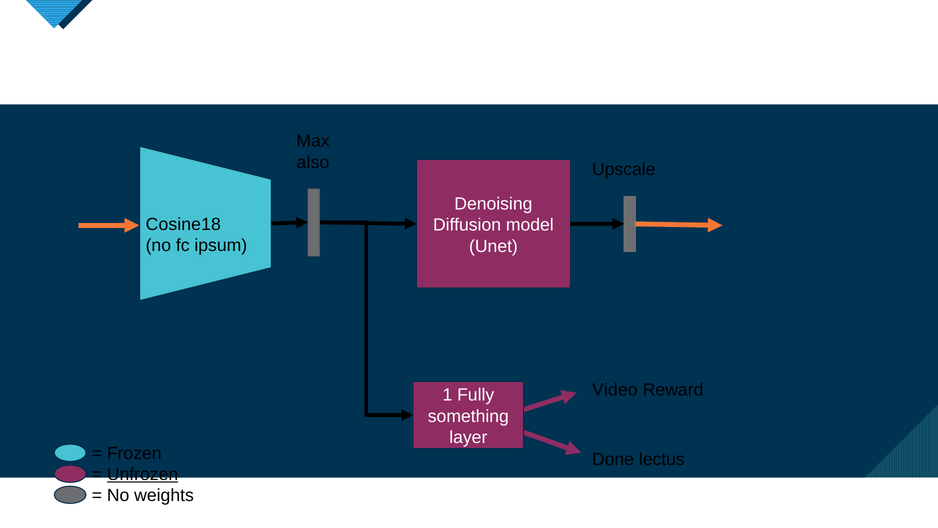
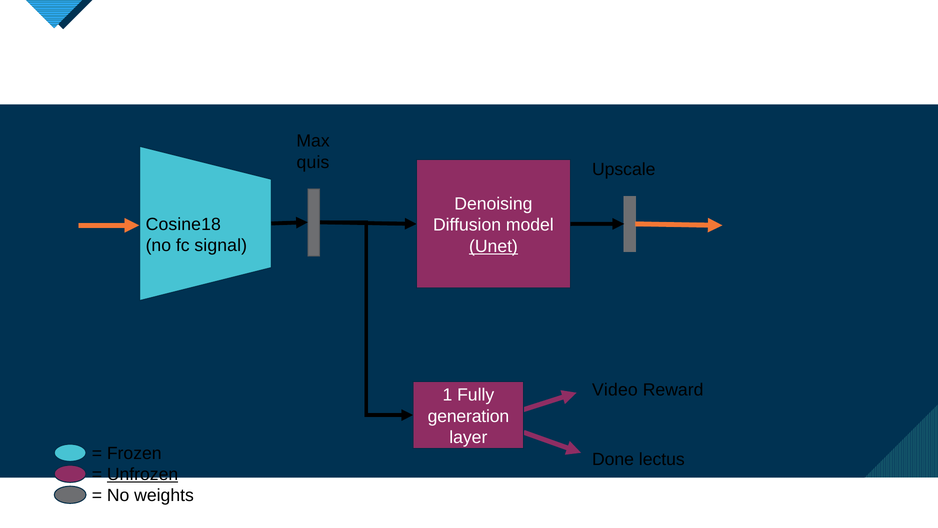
also: also -> quis (313, 162)
ipsum: ipsum -> signal (221, 245)
Unet underline: none -> present (493, 246)
something: something -> generation (468, 416)
